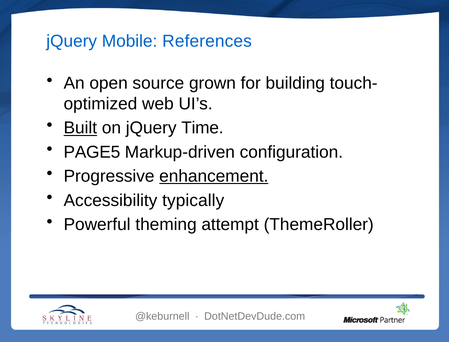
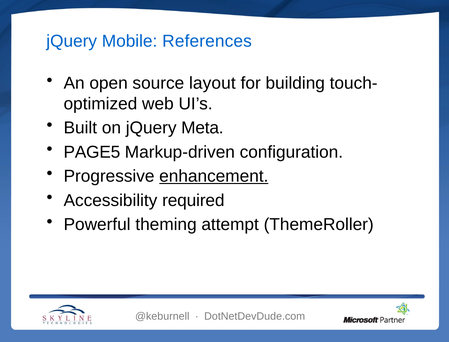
grown: grown -> layout (212, 83)
Built underline: present -> none (80, 128)
Time: Time -> Meta (202, 128)
typically: typically -> required (193, 200)
